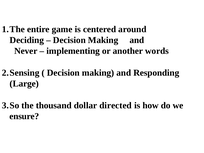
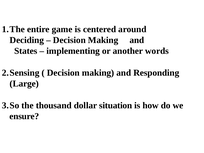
Never: Never -> States (26, 51)
directed: directed -> situation (116, 105)
